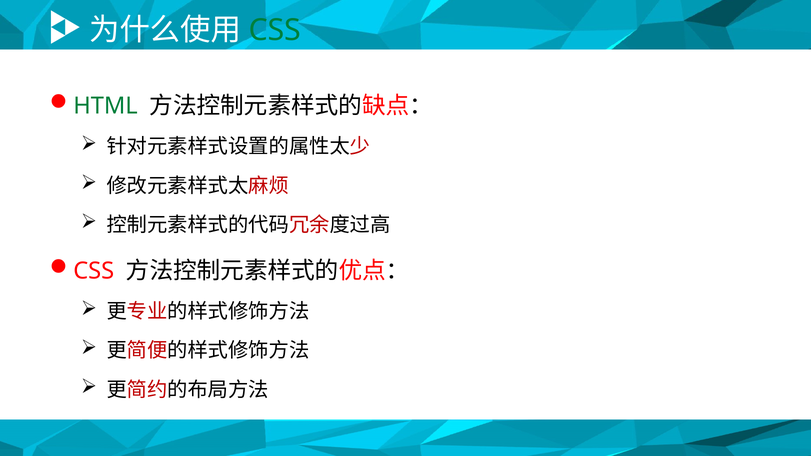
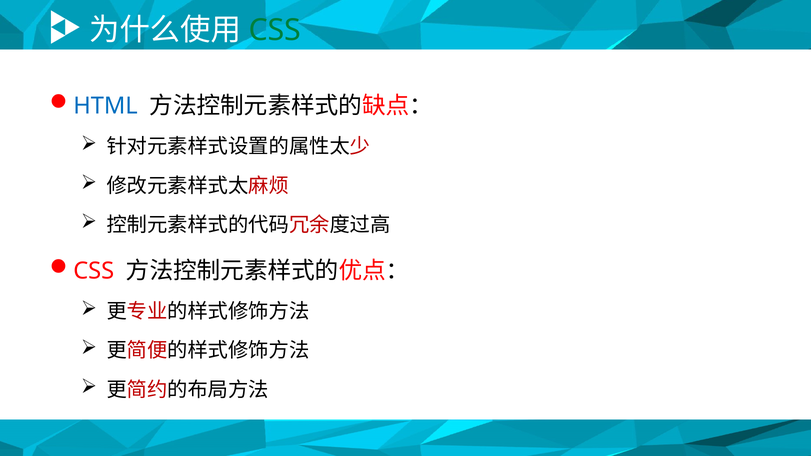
HTML colour: green -> blue (106, 106)
